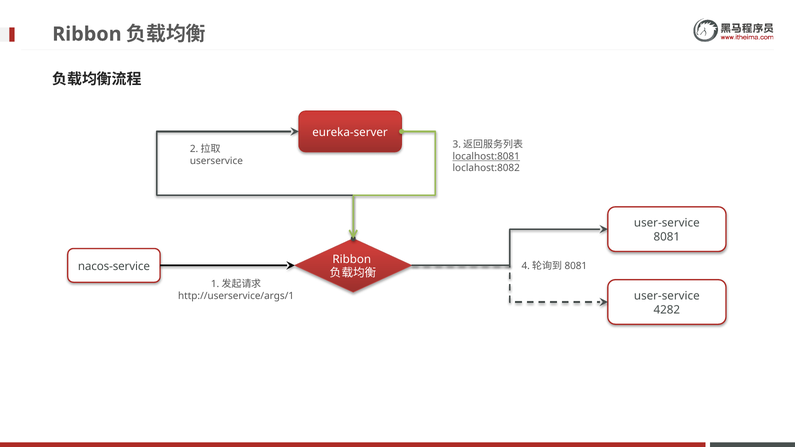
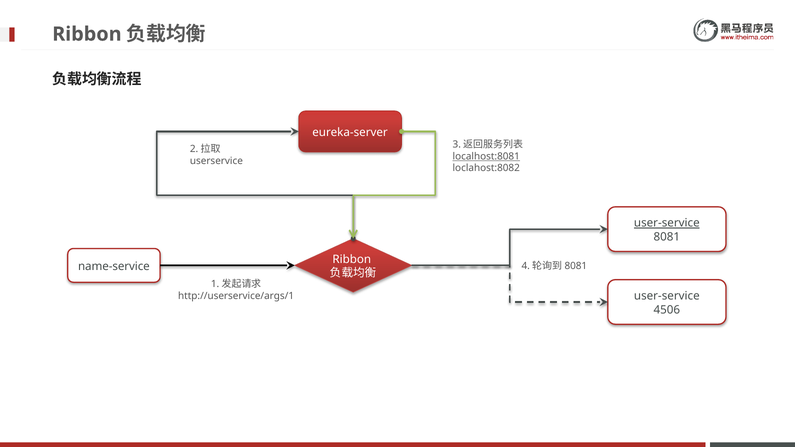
user-service underline: none -> present (667, 223)
nacos-service: nacos-service -> name-service (114, 266)
4282: 4282 -> 4506 (667, 310)
